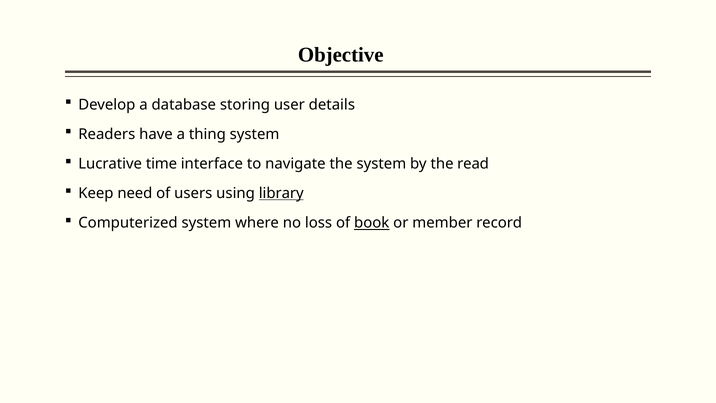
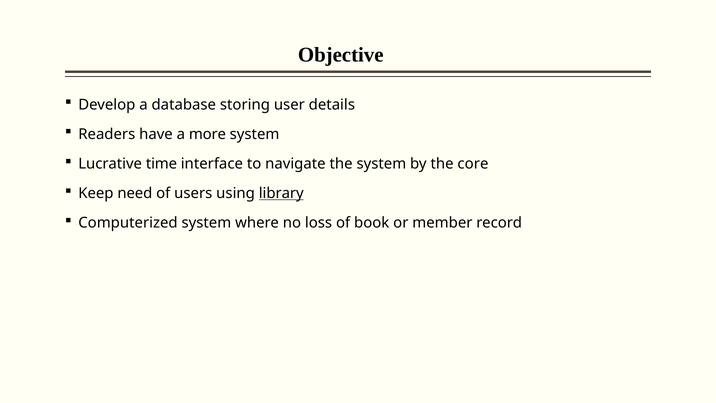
thing: thing -> more (207, 134)
read: read -> core (473, 164)
book underline: present -> none (372, 223)
